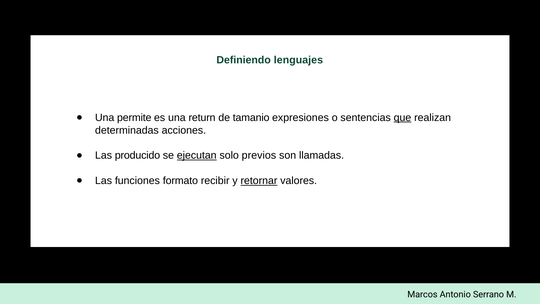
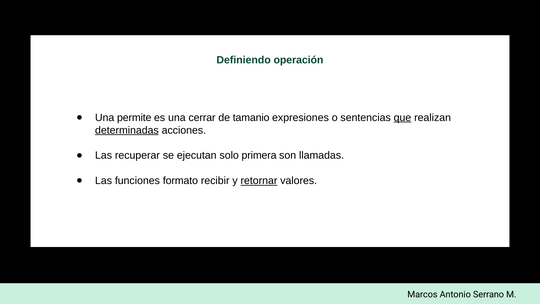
lenguajes: lenguajes -> operación (298, 60)
return: return -> cerrar (202, 118)
determinadas underline: none -> present (127, 130)
producido: producido -> recuperar (137, 155)
ejecutan underline: present -> none (197, 155)
previos: previos -> primera (259, 155)
